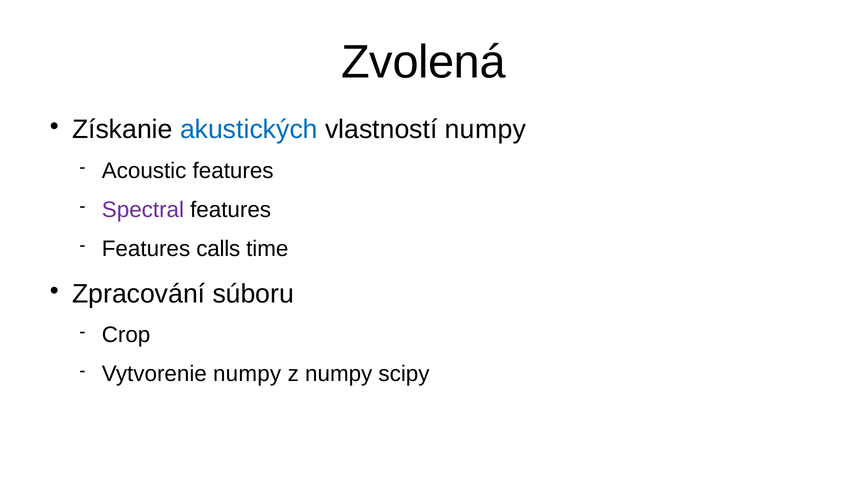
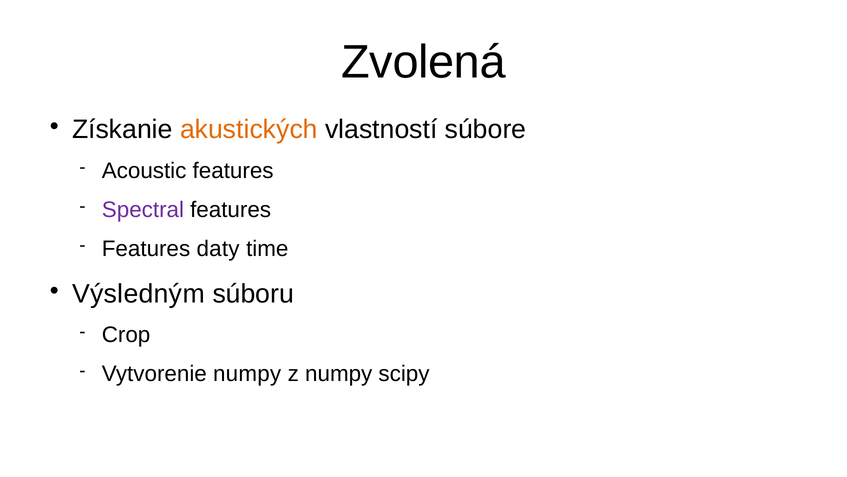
akustických colour: blue -> orange (249, 129)
vlastností numpy: numpy -> súbore (486, 129)
calls: calls -> daty (218, 249)
Zpracování: Zpracování -> Výsledným (139, 293)
